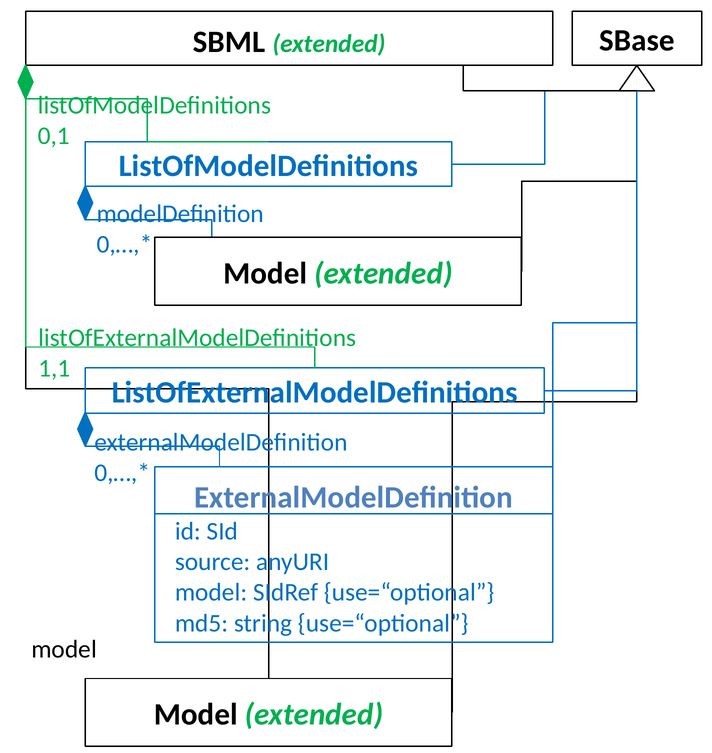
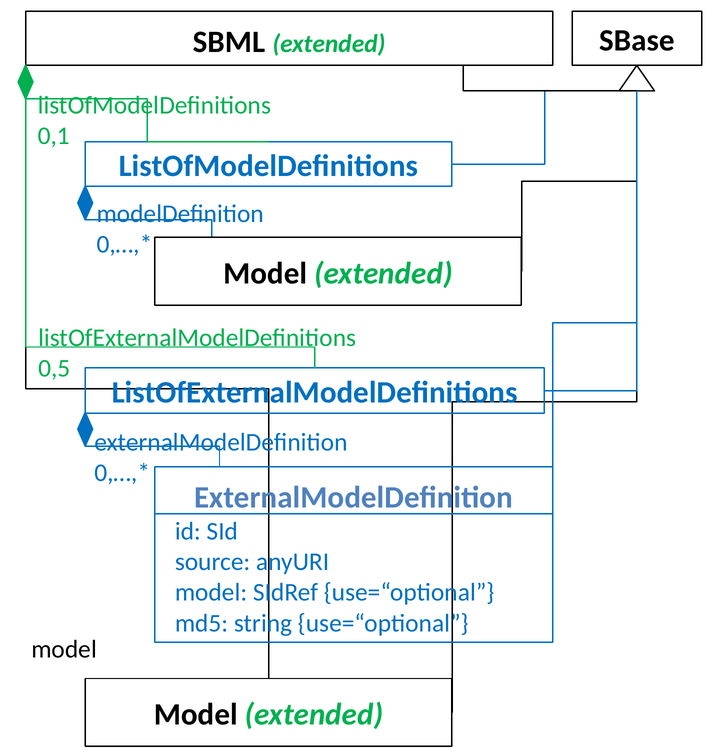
1,1: 1,1 -> 0,5 (54, 368)
